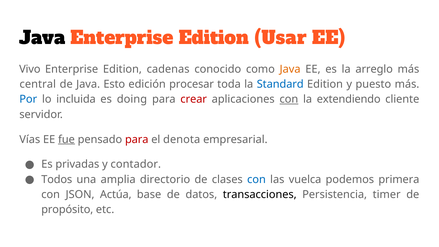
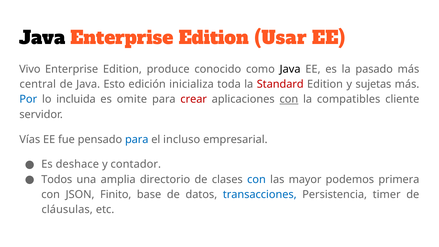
cadenas: cadenas -> produce (168, 69)
Java colour: orange -> black (290, 69)
arreglo: arreglo -> pasado (374, 69)
procesar: procesar -> inicializa (191, 84)
Standard colour: blue -> red (280, 84)
puesto: puesto -> sujetas (373, 84)
doing: doing -> omite (132, 99)
extendiendo: extendiendo -> compatibles (349, 99)
fue underline: present -> none (66, 139)
para colour: red -> blue (137, 139)
denota: denota -> incluso (182, 139)
privadas: privadas -> deshace (77, 164)
vuelca: vuelca -> mayor (305, 179)
Actúa: Actúa -> Finito (116, 195)
transacciones colour: black -> blue (260, 195)
propósito: propósito -> cláusulas (67, 210)
